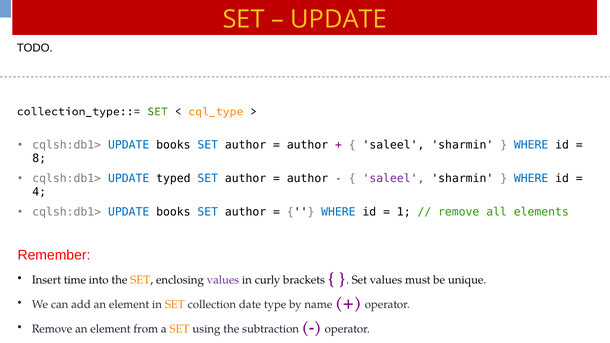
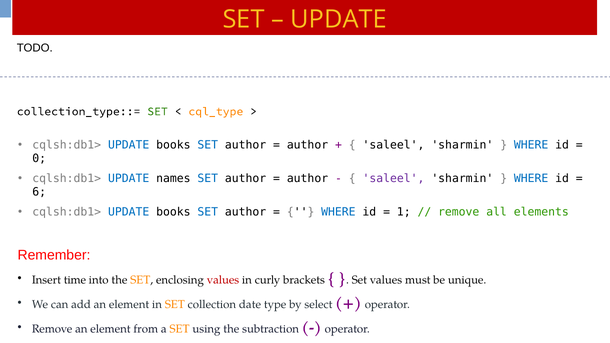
8: 8 -> 0 (39, 159)
typed: typed -> names (173, 179)
4: 4 -> 6 (39, 192)
values colour: purple -> red (223, 280)
name: name -> select (318, 305)
